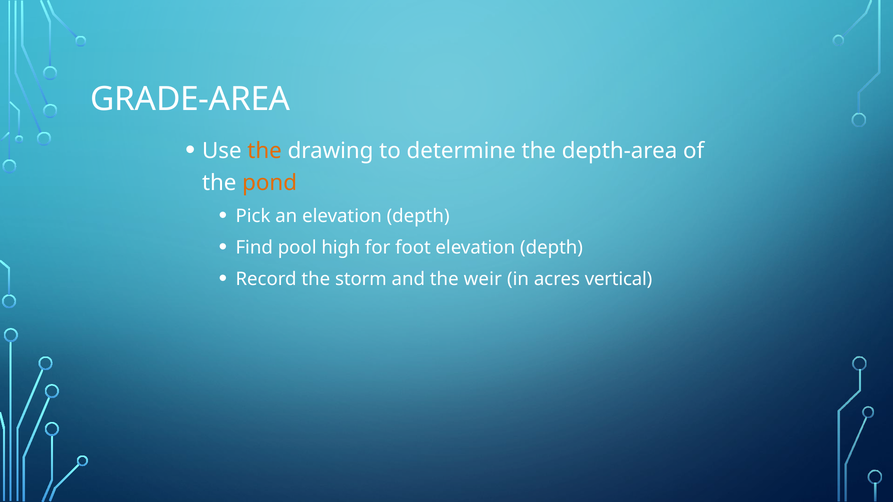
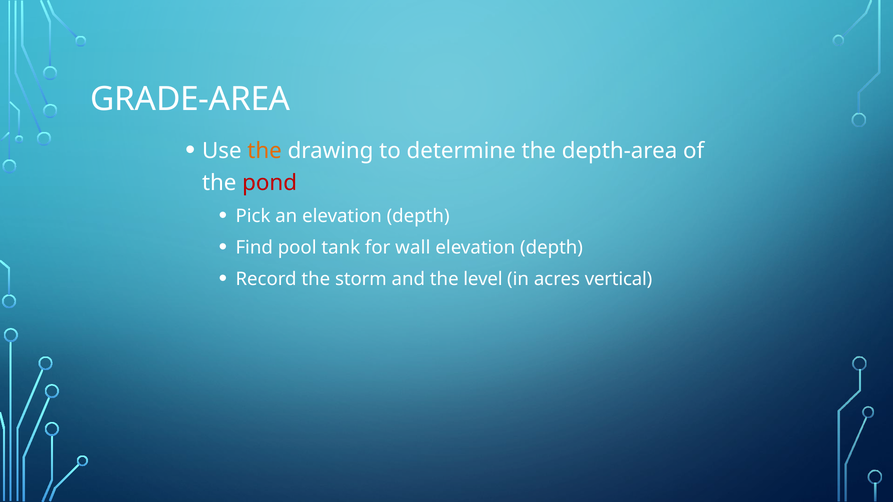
pond colour: orange -> red (270, 183)
high: high -> tank (341, 248)
foot: foot -> wall (413, 248)
weir: weir -> level (483, 279)
